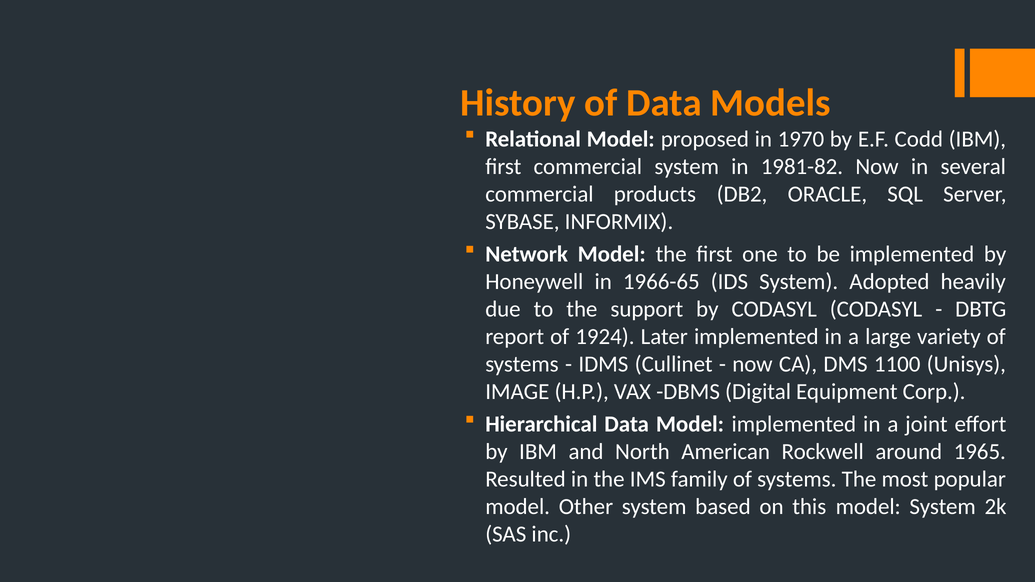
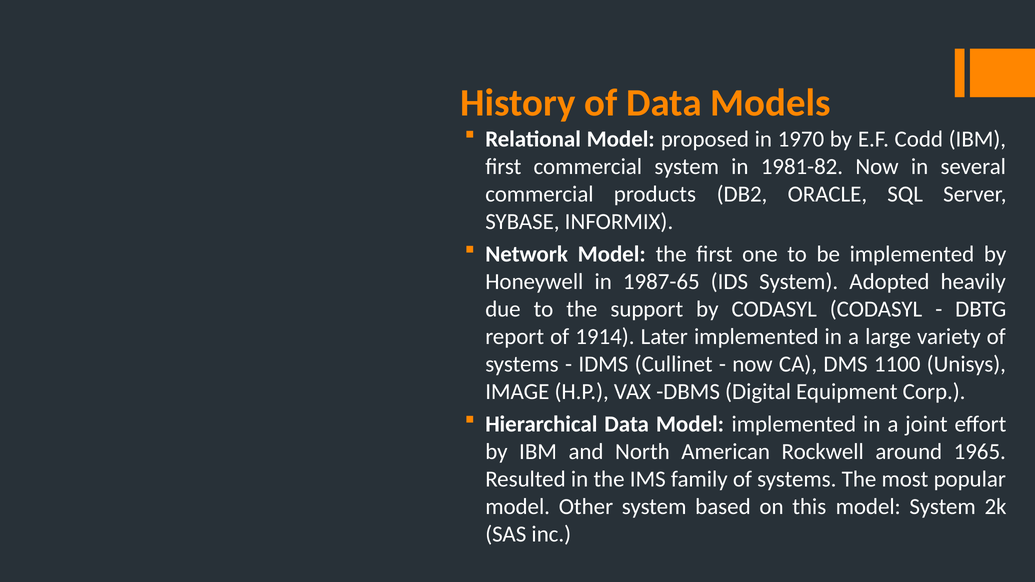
1966-65: 1966-65 -> 1987-65 (661, 282)
1924: 1924 -> 1914 (605, 337)
